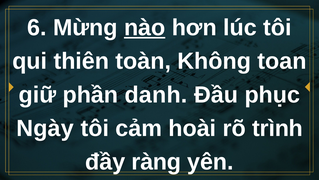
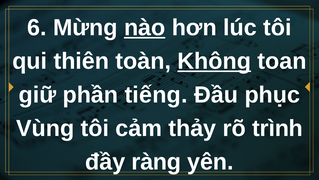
Không underline: none -> present (214, 61)
danh: danh -> tiếng (156, 95)
Ngày: Ngày -> Vùng (45, 128)
hoài: hoài -> thảy (192, 128)
